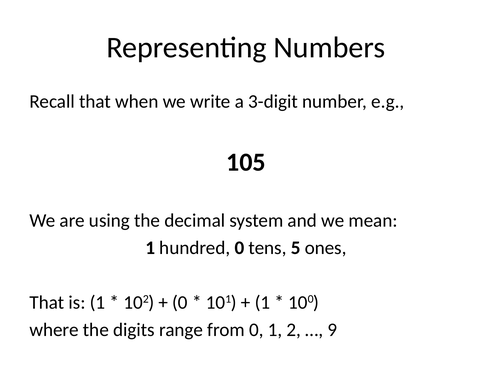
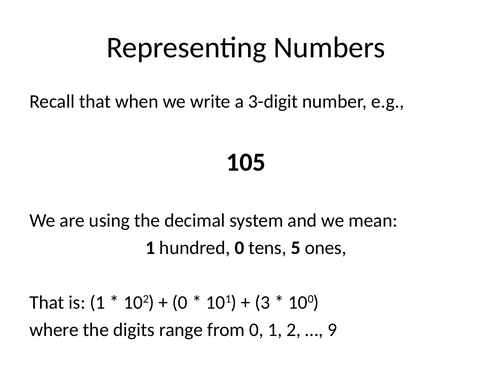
1: 1 -> 3 (262, 303)
